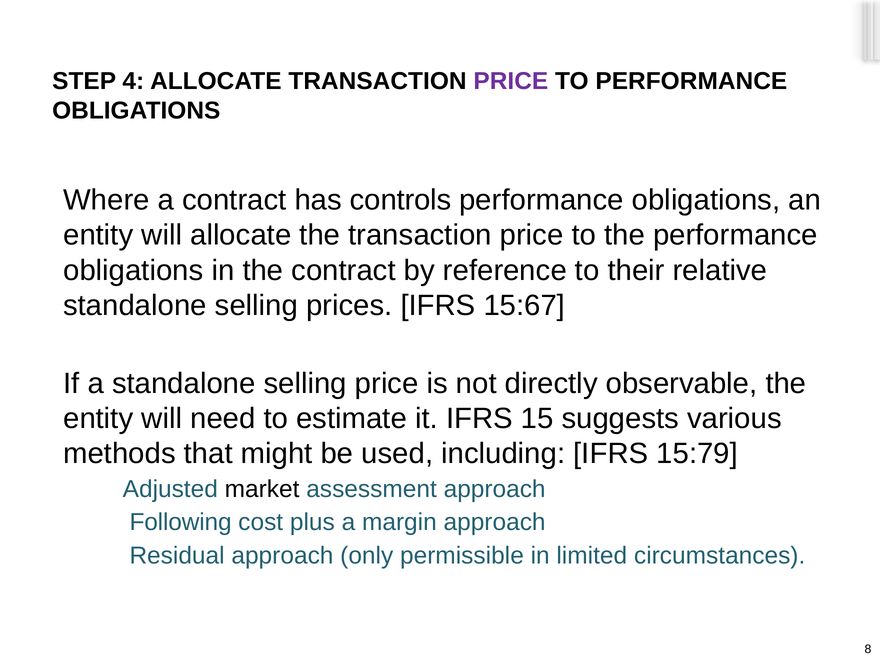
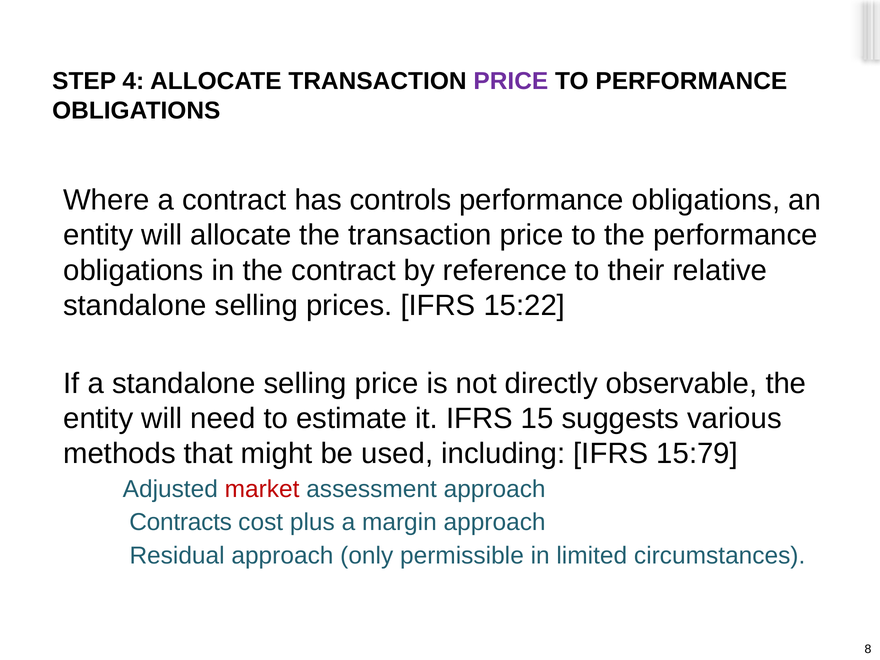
15:67: 15:67 -> 15:22 (524, 306)
market colour: black -> red (262, 489)
Following: Following -> Contracts (181, 522)
